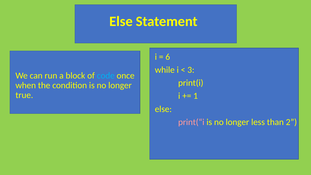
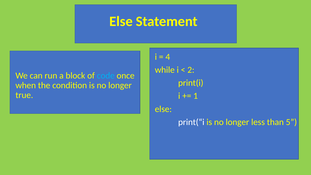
6: 6 -> 4 (168, 57)
3: 3 -> 2 (191, 70)
print(“i colour: pink -> white (191, 122)
2: 2 -> 5 (291, 122)
